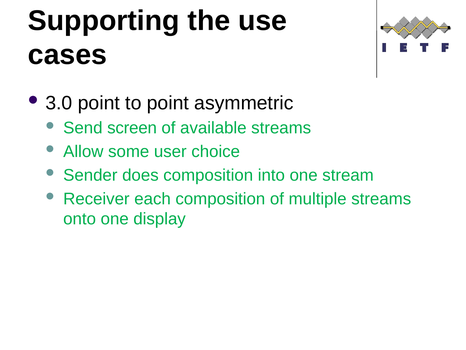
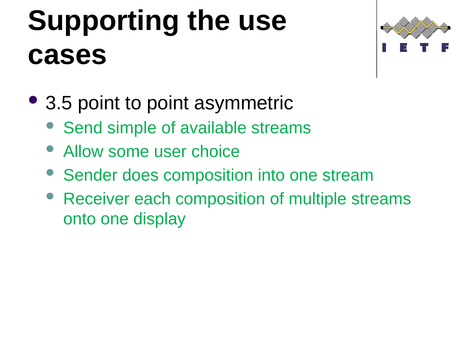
3.0: 3.0 -> 3.5 (59, 103)
screen: screen -> simple (132, 128)
